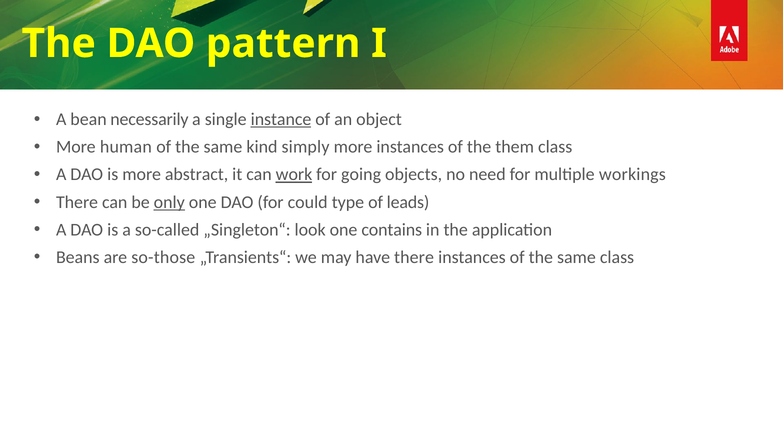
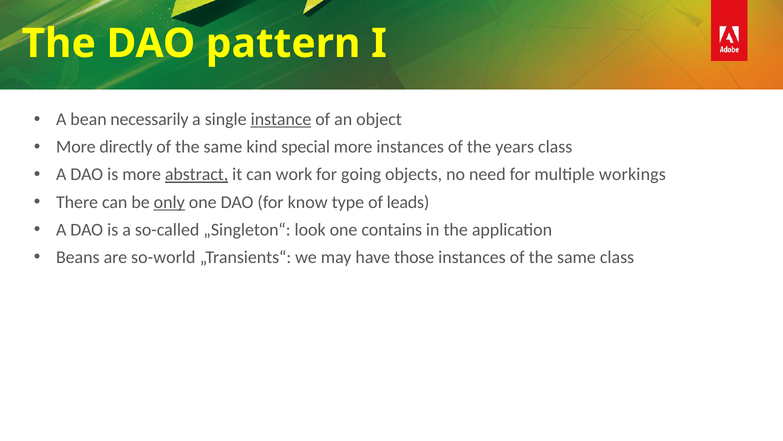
human: human -> directly (126, 147)
simply: simply -> special (306, 147)
them: them -> years (515, 147)
abstract underline: none -> present (197, 174)
work underline: present -> none (294, 174)
could: could -> know (308, 202)
so-those: so-those -> so-world (163, 257)
have there: there -> those (414, 257)
